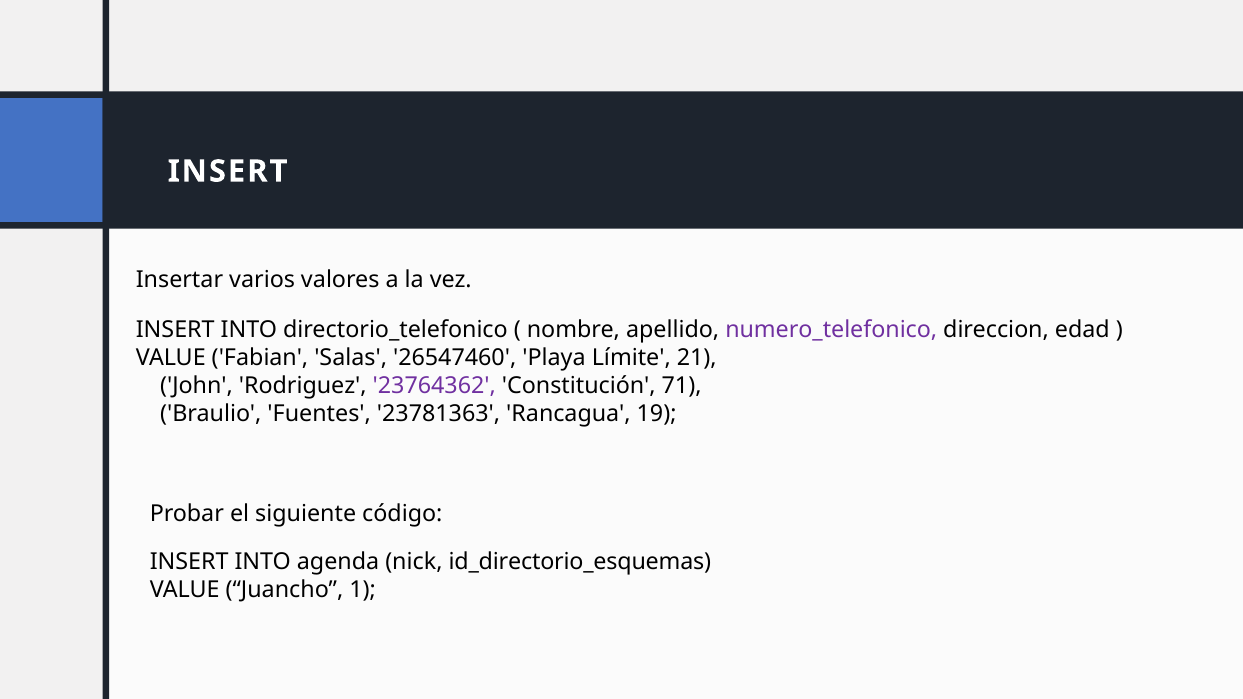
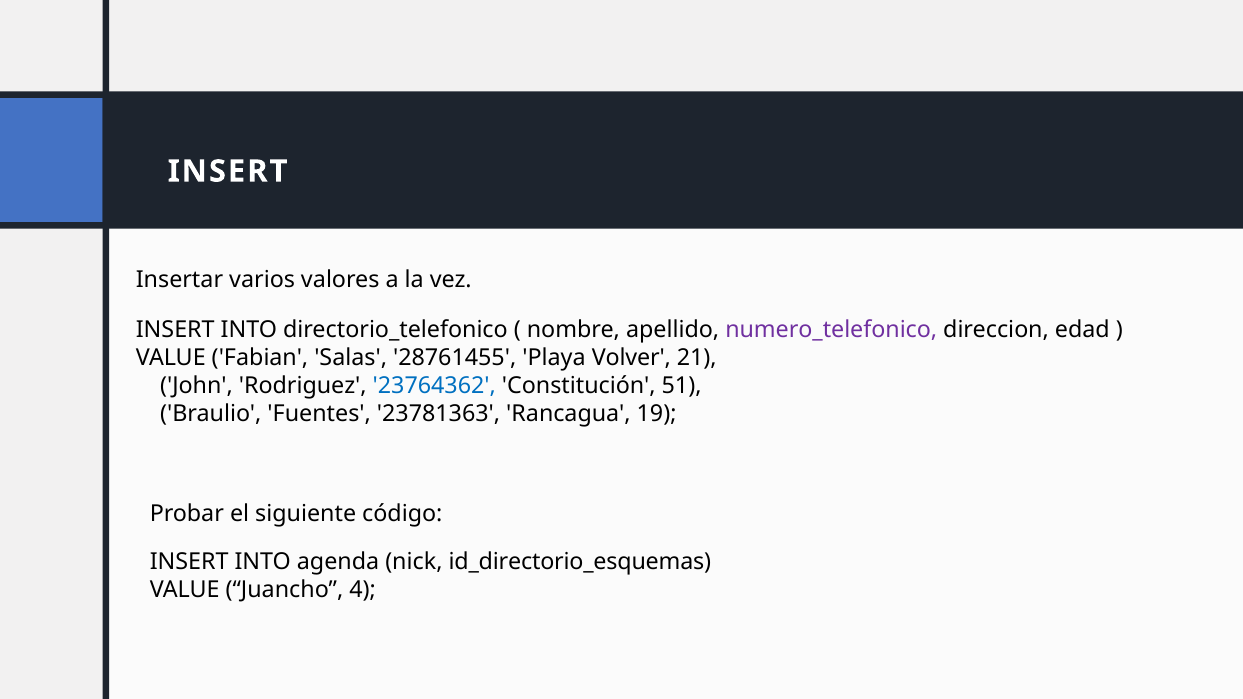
26547460: 26547460 -> 28761455 (455, 357)
Límite: Límite -> Volver (631, 357)
23764362 colour: purple -> blue (434, 385)
71: 71 -> 51 (682, 385)
1: 1 -> 4 (363, 590)
